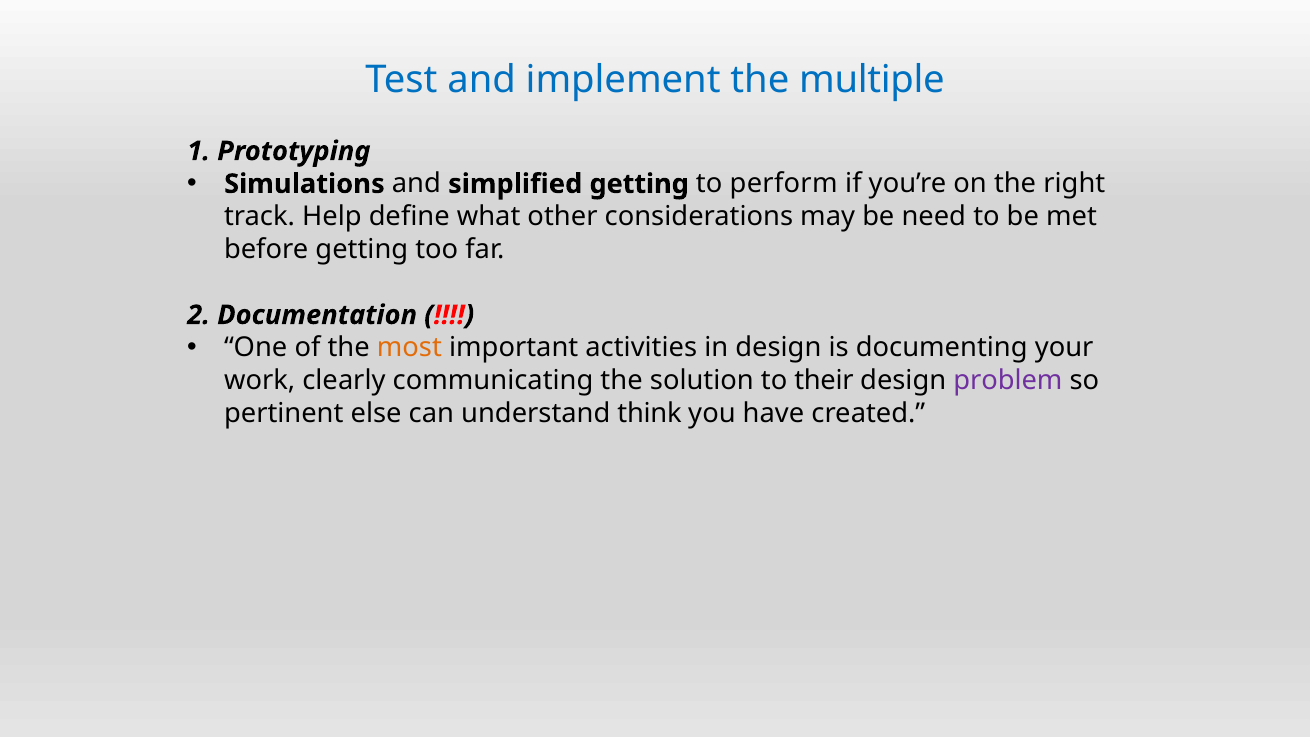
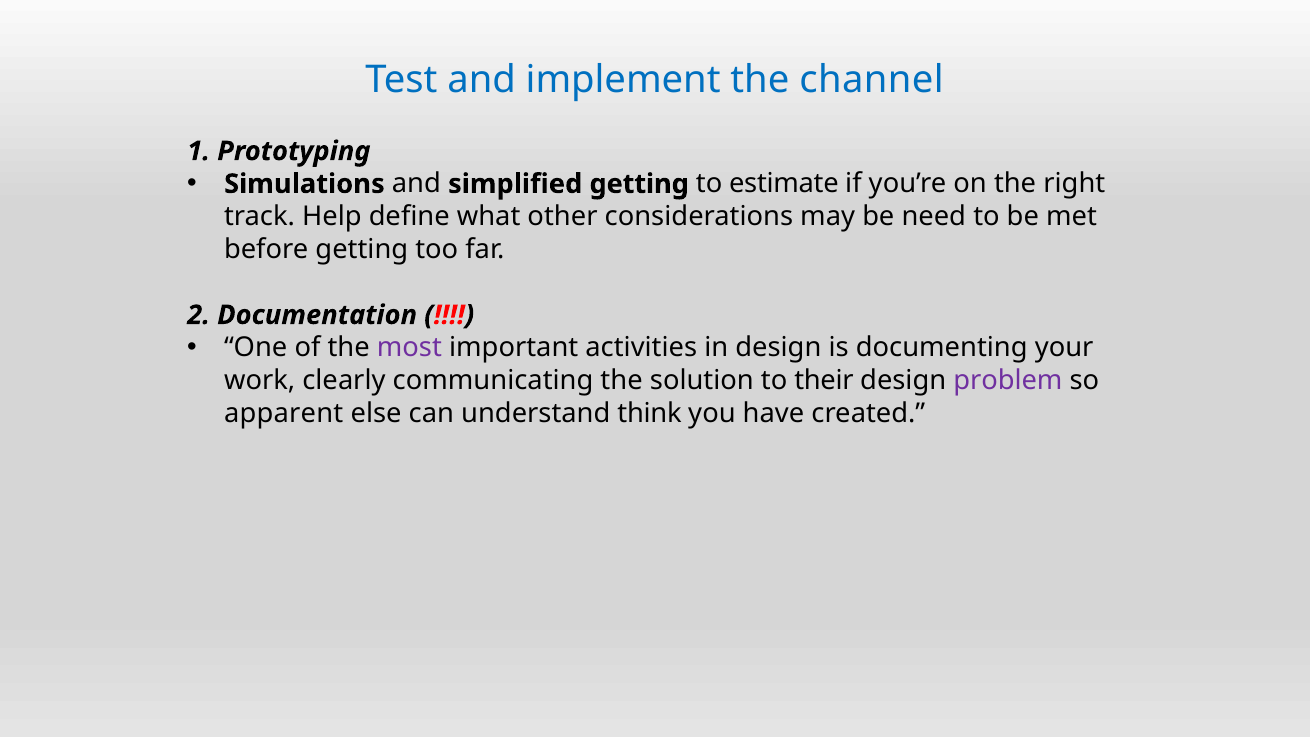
multiple: multiple -> channel (872, 80)
perform: perform -> estimate (784, 184)
most colour: orange -> purple (409, 348)
pertinent: pertinent -> apparent (284, 413)
